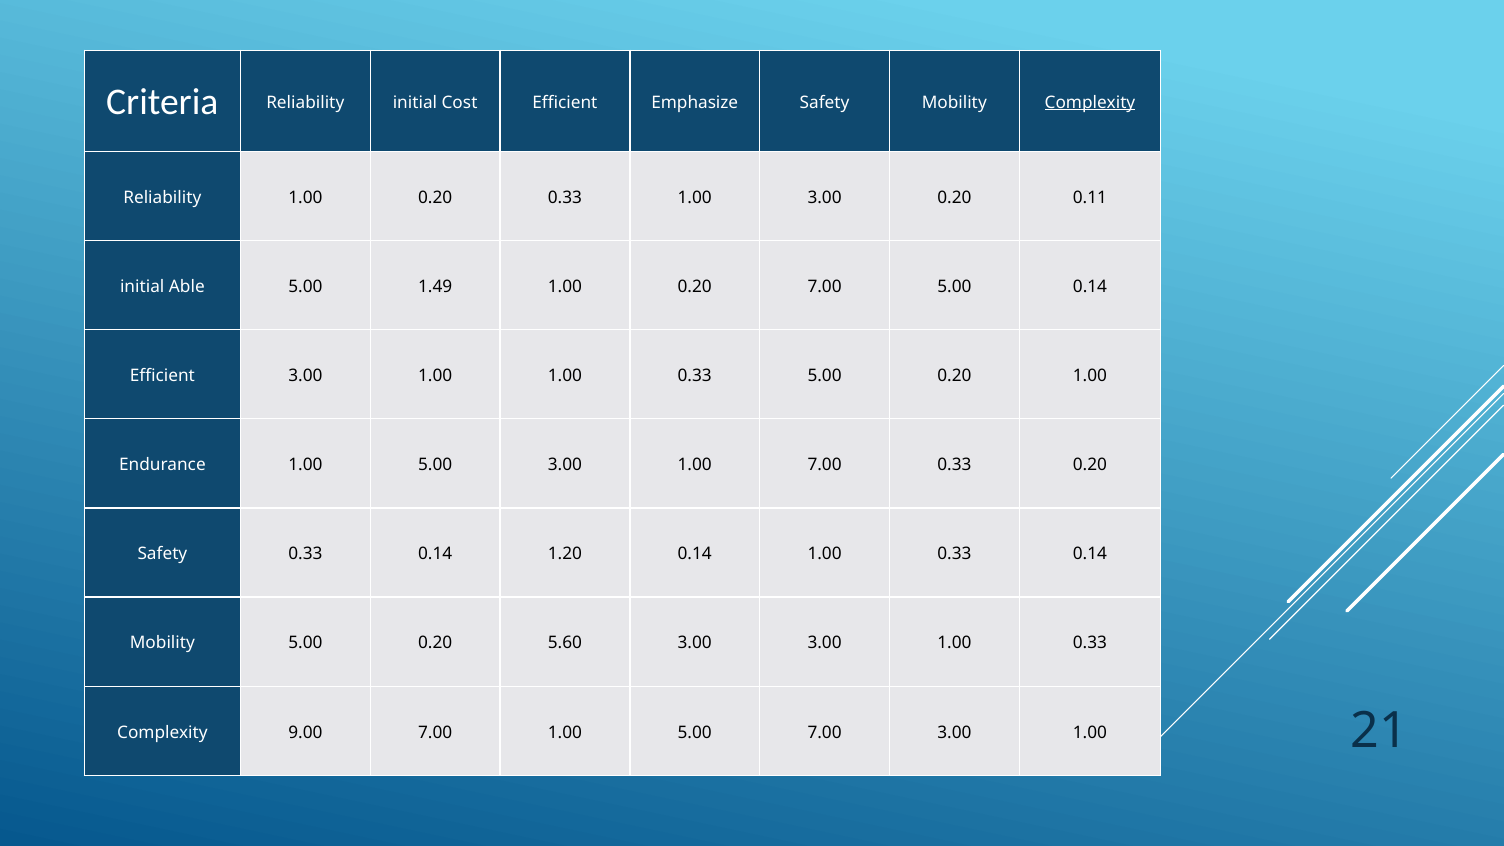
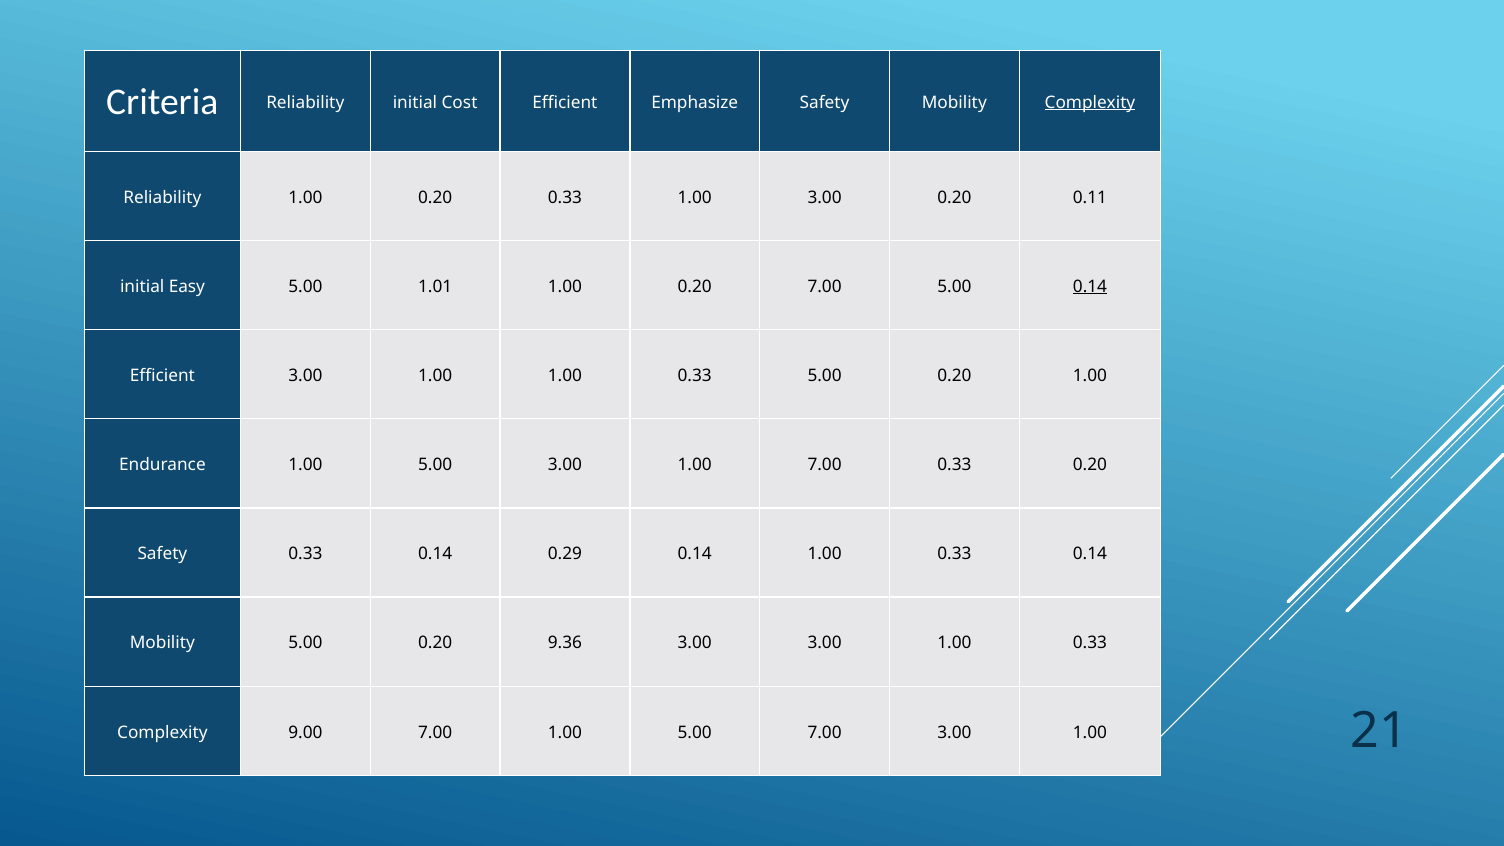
Able: Able -> Easy (187, 287)
1.49: 1.49 -> 1.01 (435, 287)
0.14 underline: none -> present (1090, 287)
1.20: 1.20 -> 0.29 (565, 554)
5.60: 5.60 -> 9.36 (565, 643)
